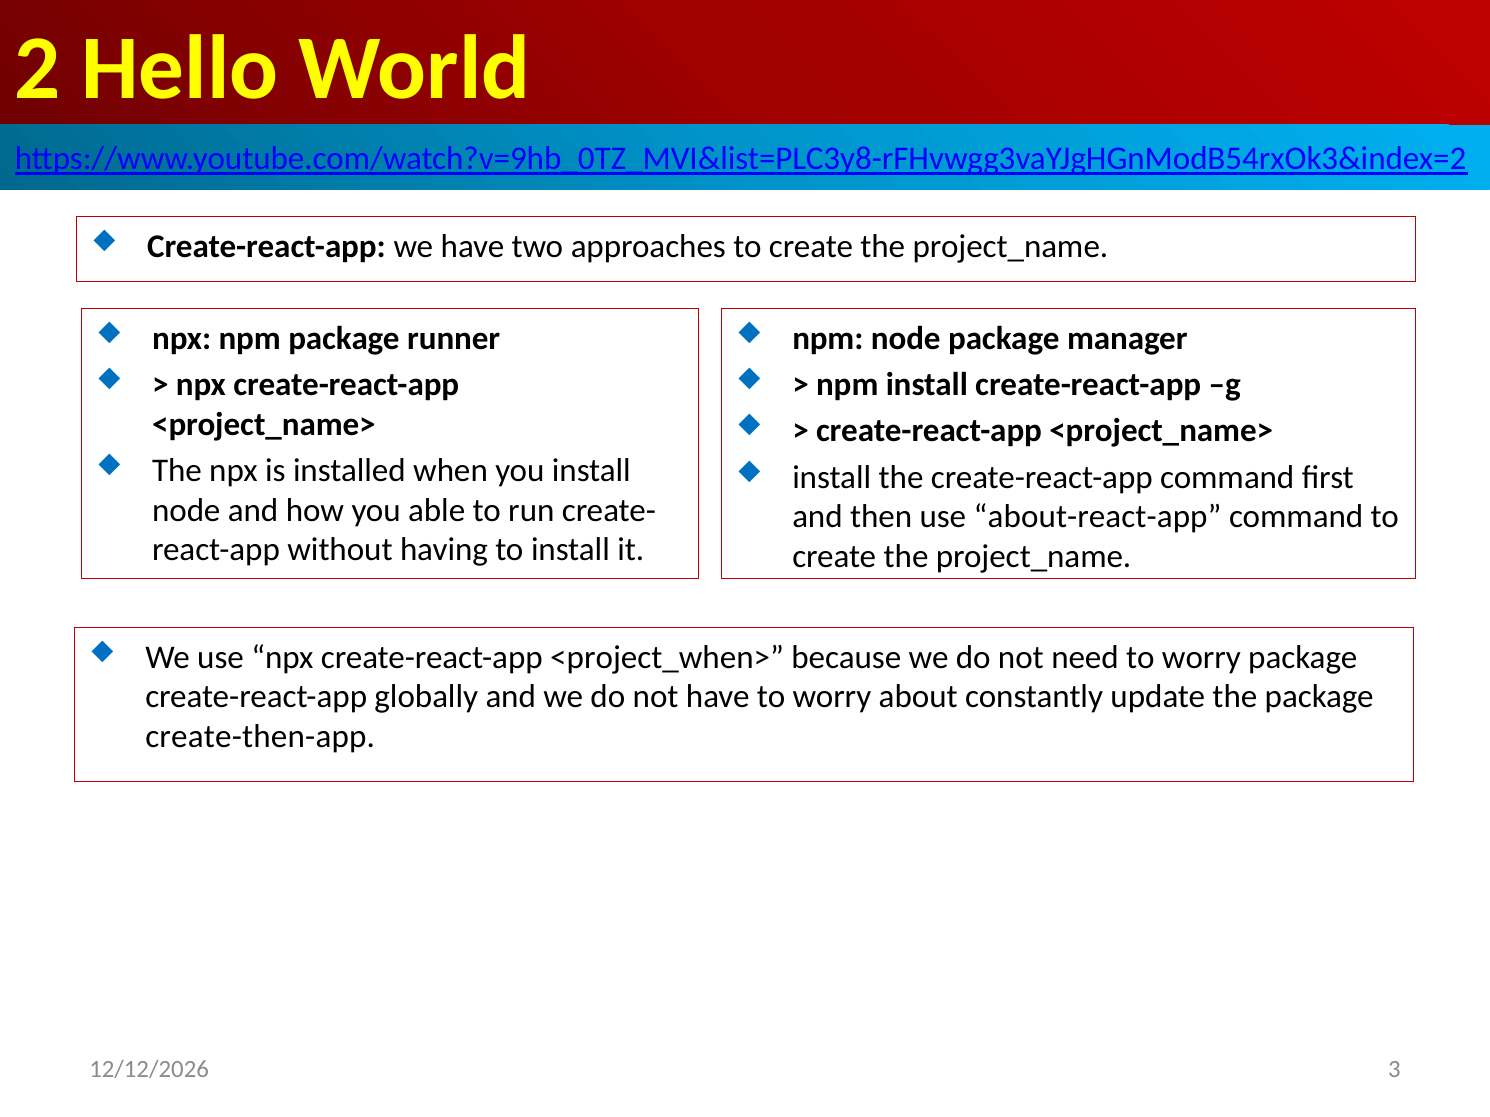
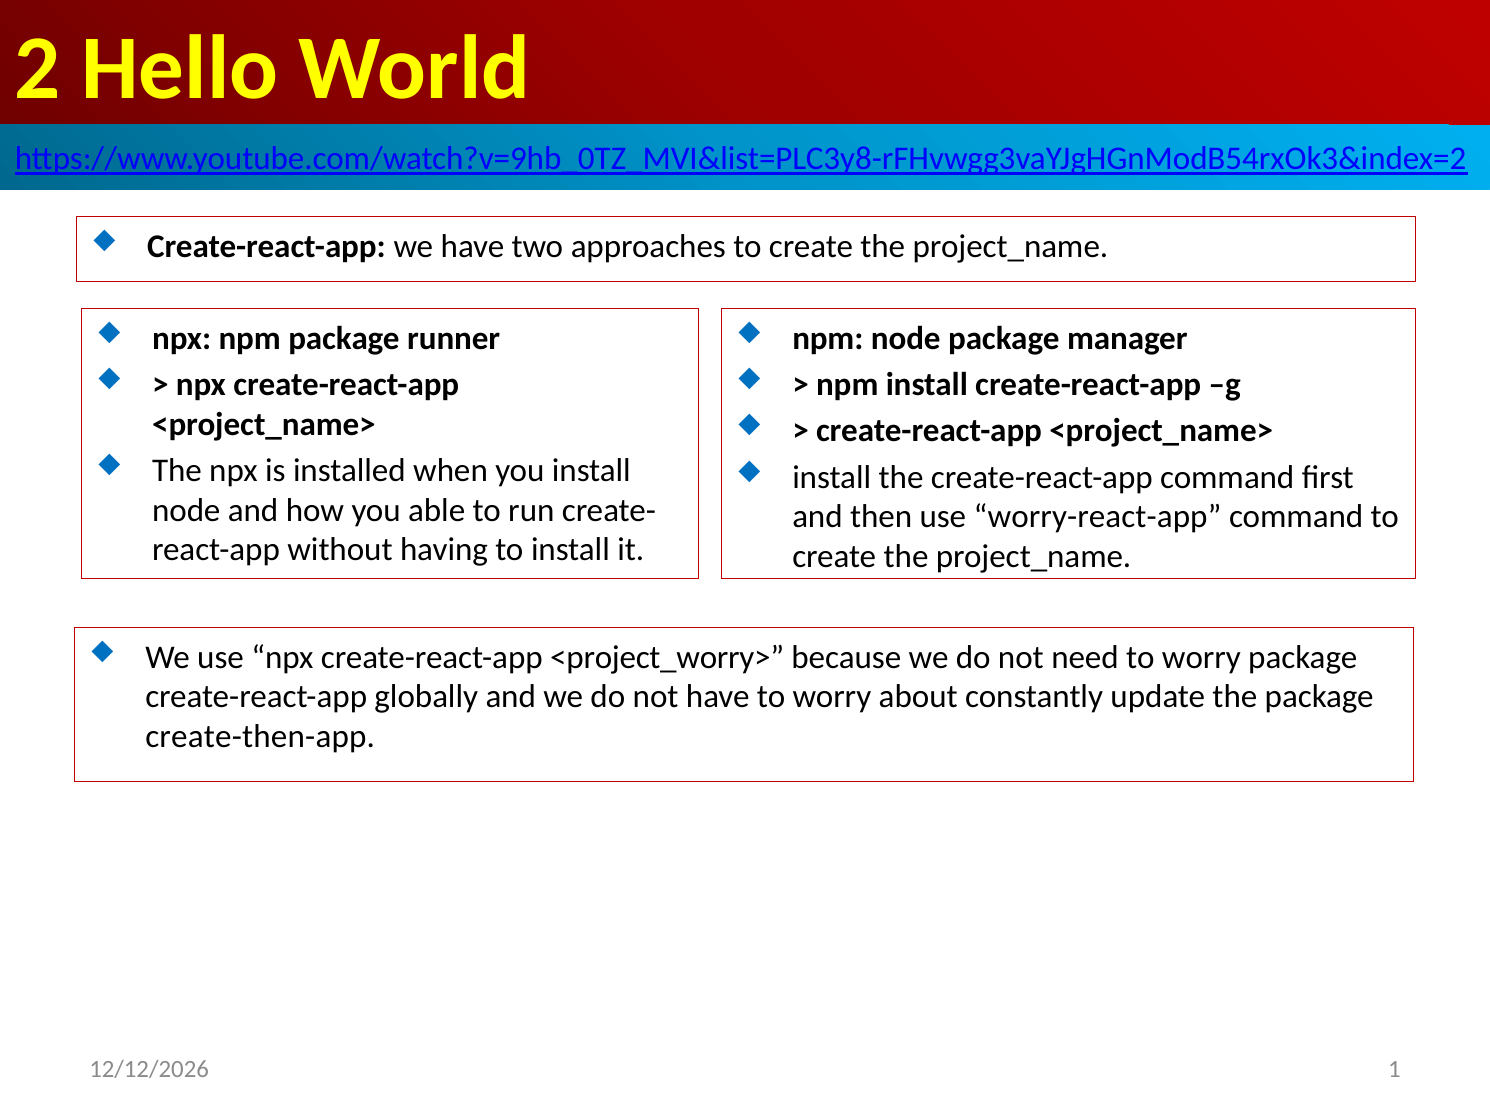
about-react-app: about-react-app -> worry-react-app (1098, 517)
<project_when>: <project_when> -> <project_worry> (667, 658)
3: 3 -> 1 (1394, 1070)
